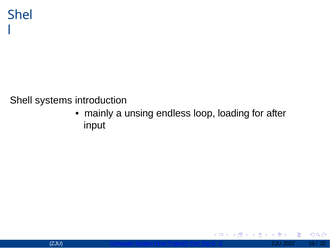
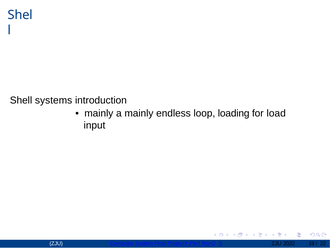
a unsing: unsing -> mainly (139, 113)
after: after -> load (276, 113)
